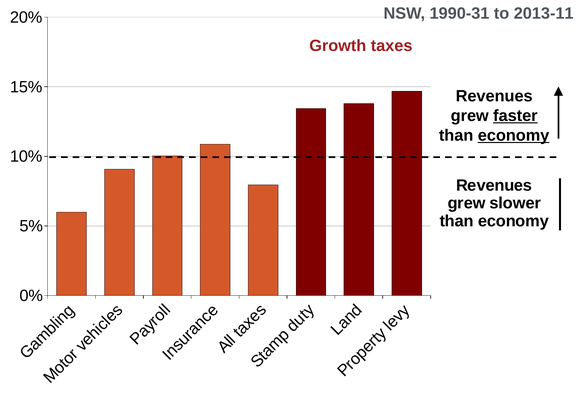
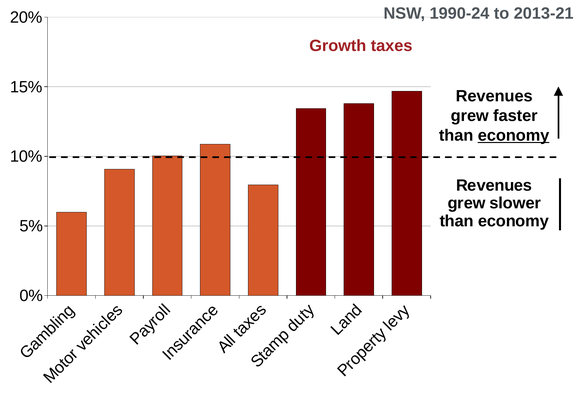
1990-31: 1990-31 -> 1990-24 (460, 14)
2013-11: 2013-11 -> 2013-21 (544, 14)
faster underline: present -> none (515, 116)
